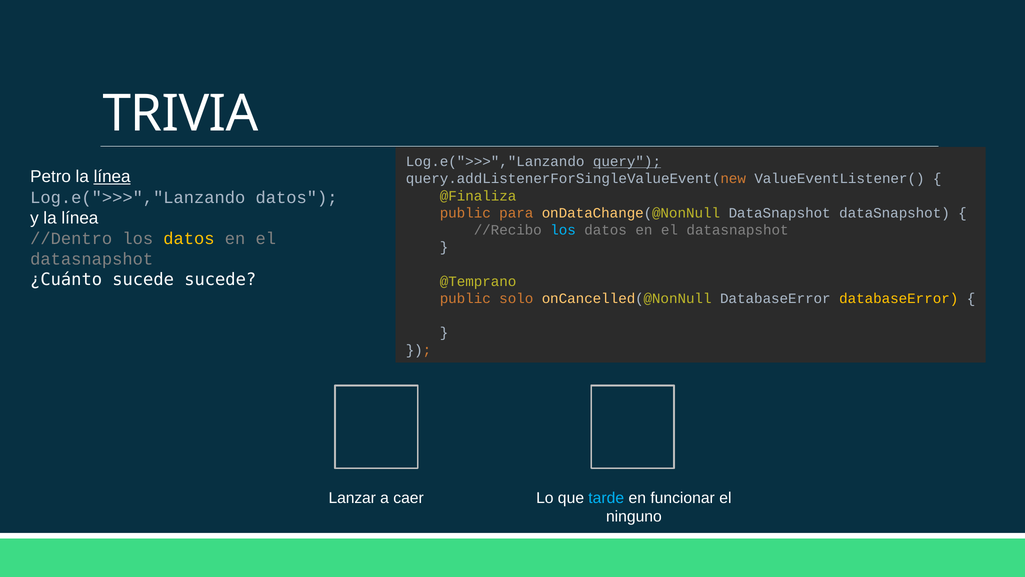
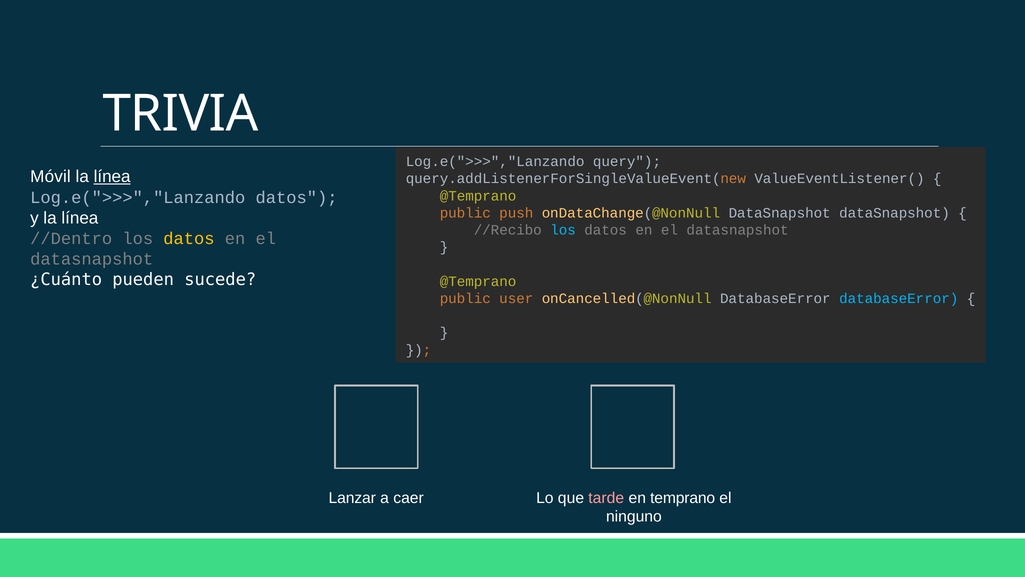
query underline: present -> none (627, 161)
Petro: Petro -> Móvil (50, 177)
@Finaliza: @Finaliza -> @Temprano (478, 196)
para: para -> push (516, 213)
¿Cuánto sucede: sucede -> pueden (143, 279)
solo: solo -> user (516, 298)
databaseError colour: yellow -> light blue (899, 298)
tarde colour: light blue -> pink (606, 498)
funcionar: funcionar -> temprano (683, 498)
